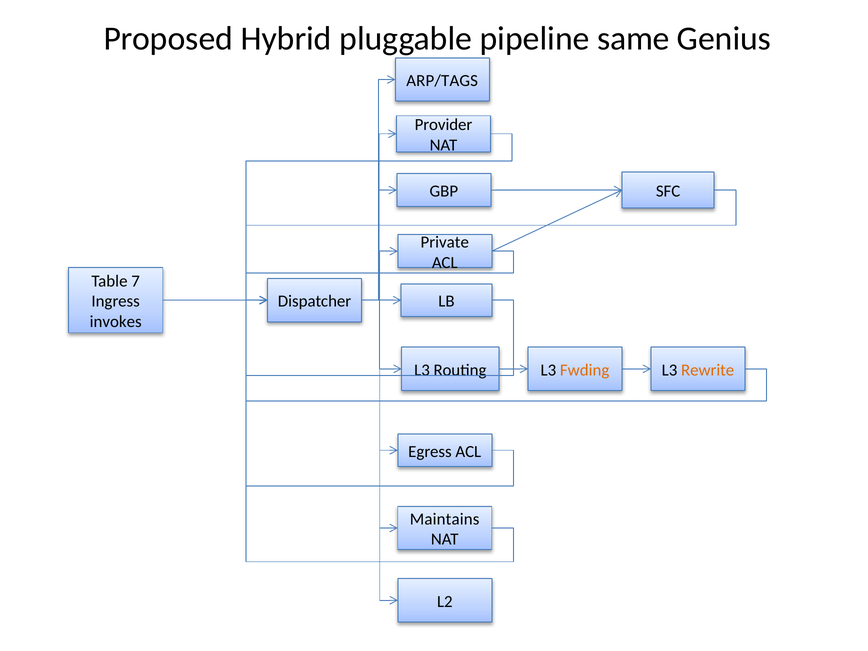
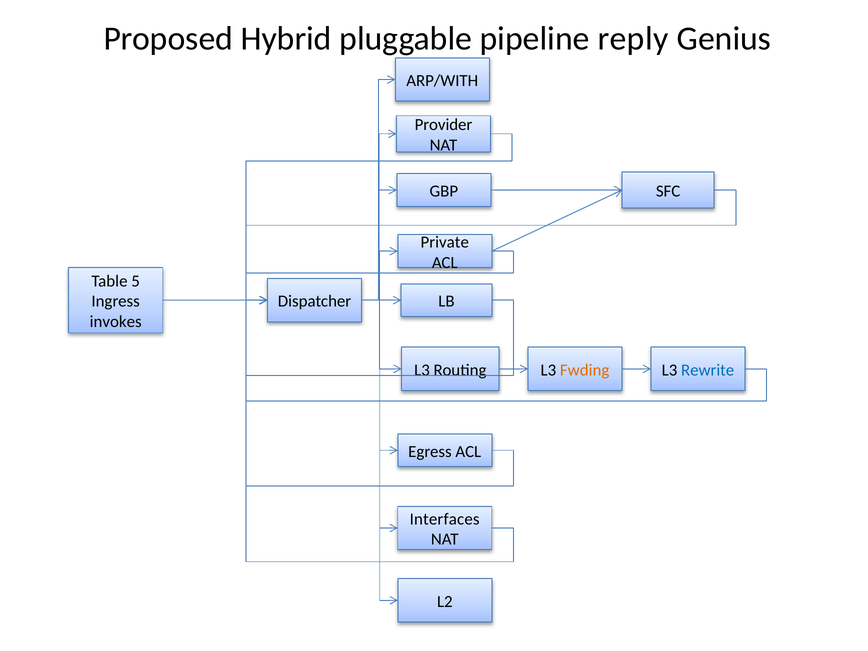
same: same -> reply (633, 39)
ARP/TAGS: ARP/TAGS -> ARP/WITH (442, 81)
7: 7 -> 5 (136, 281)
Rewrite colour: orange -> blue (708, 370)
Maintains: Maintains -> Interfaces (445, 519)
